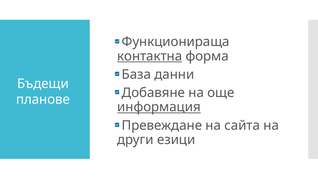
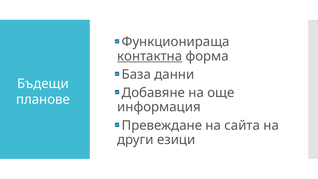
информация underline: present -> none (159, 107)
